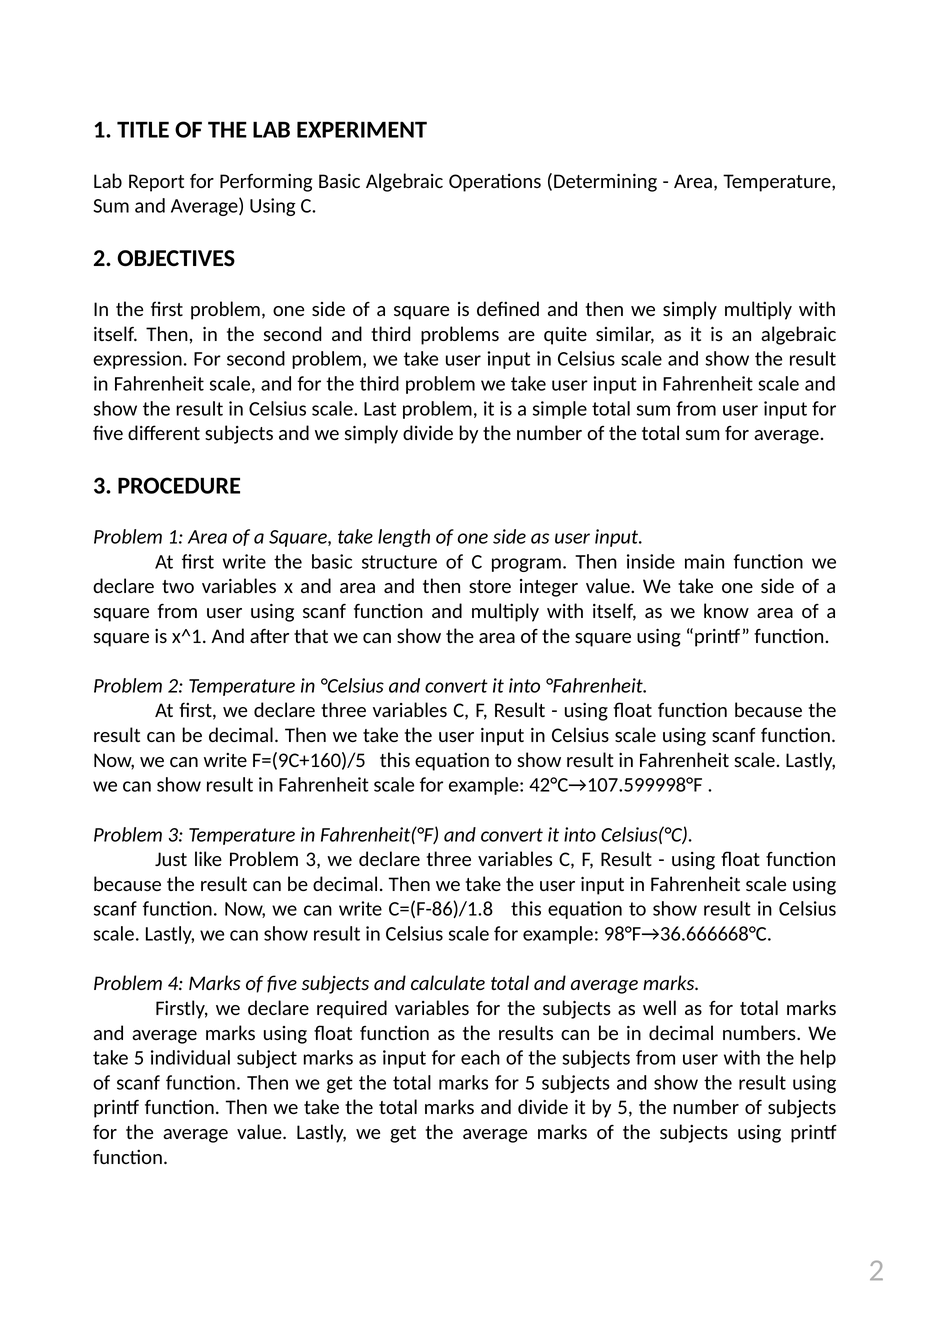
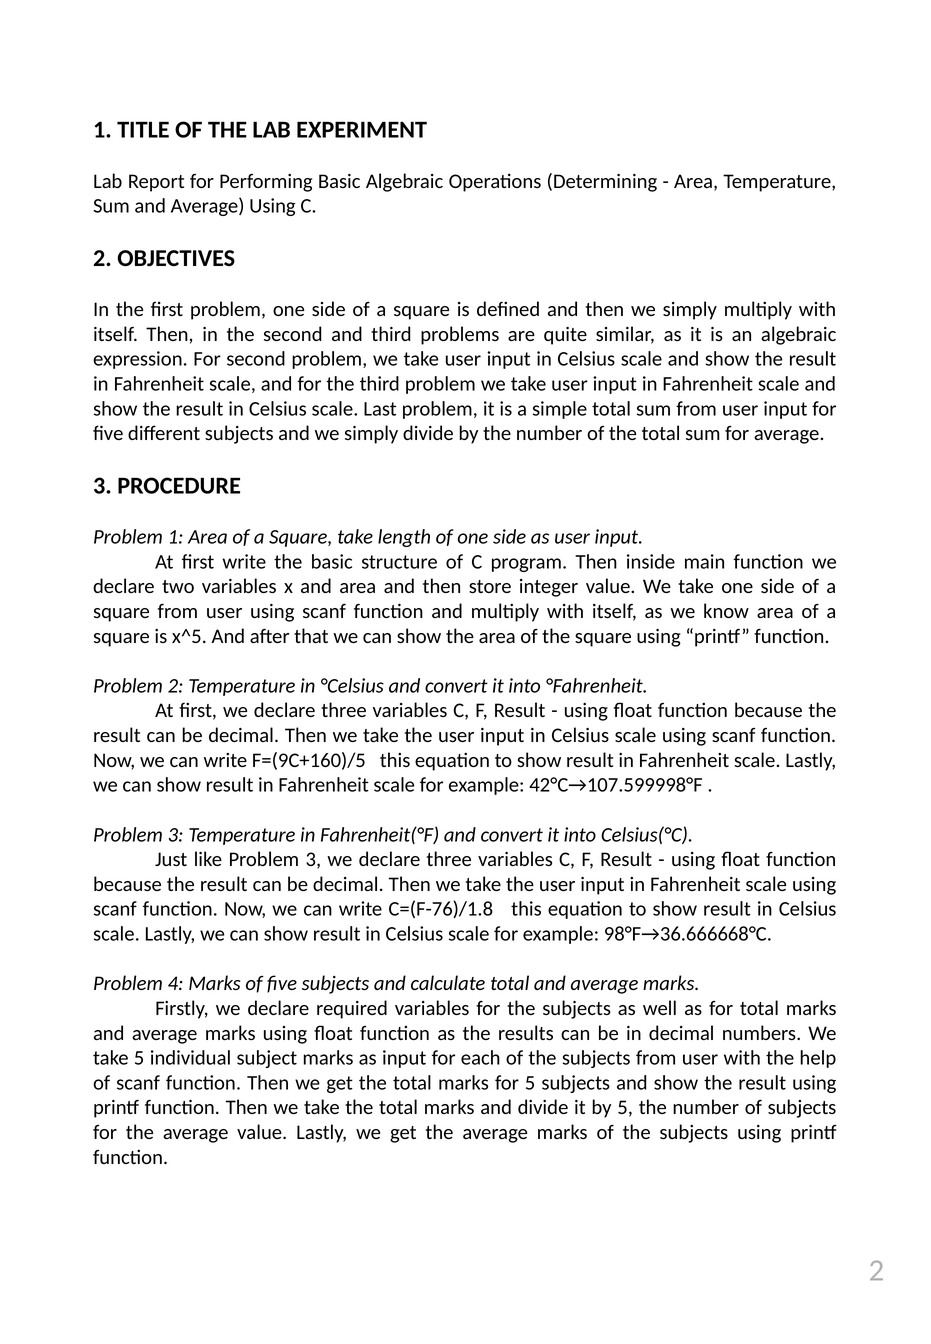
x^1: x^1 -> x^5 (189, 637)
C=(F-86)/1.8: C=(F-86)/1.8 -> C=(F-76)/1.8 (441, 910)
